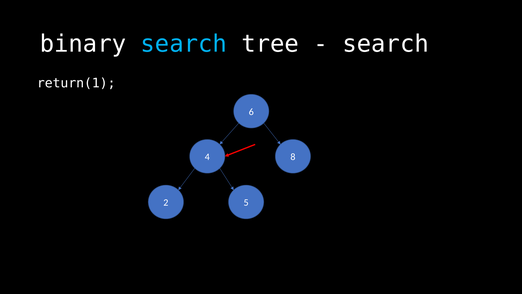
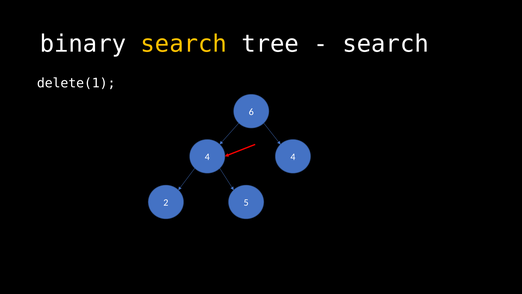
search colour: light blue -> yellow (184, 44)
return(1: return(1 -> delete(1 (76, 83)
4 8: 8 -> 4 (293, 157)
